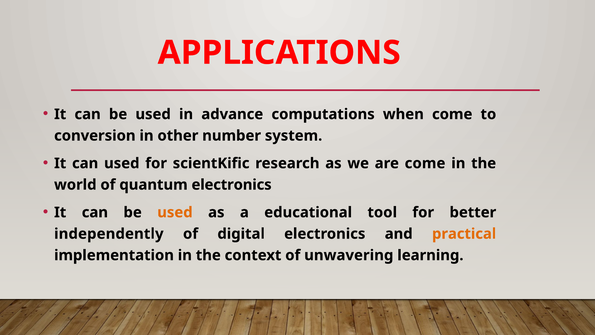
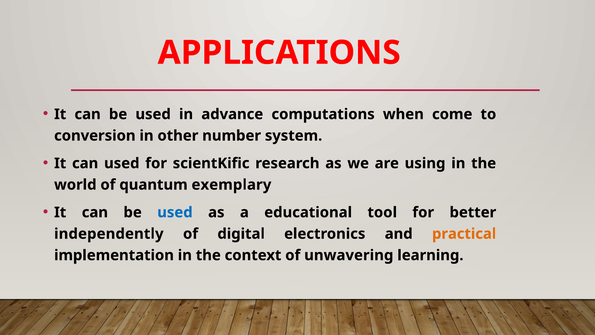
are come: come -> using (425, 163)
quantum electronics: electronics -> exemplary (231, 185)
used colour: orange -> blue (175, 212)
